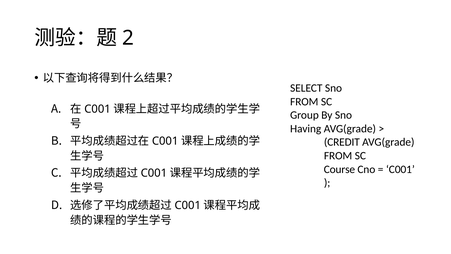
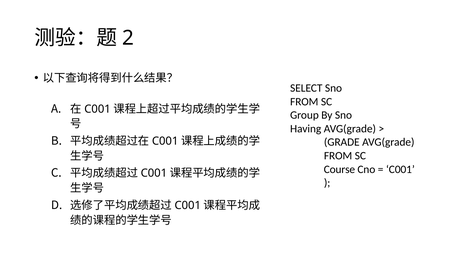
CREDIT: CREDIT -> GRADE (342, 142)
